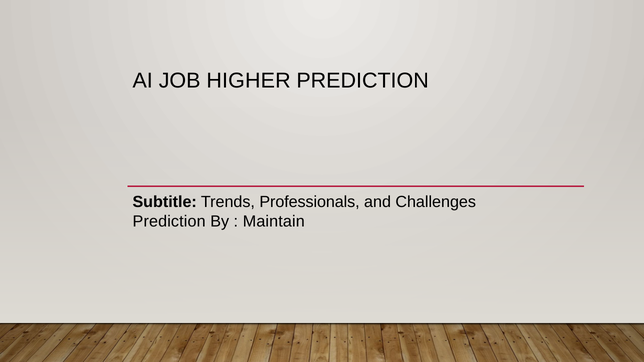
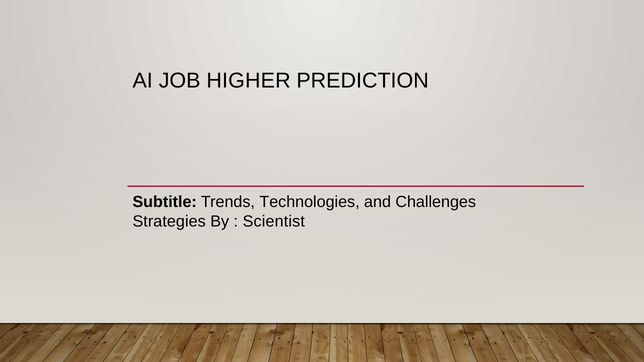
Professionals: Professionals -> Technologies (310, 202)
Prediction: Prediction -> Strategies (169, 221)
Maintain: Maintain -> Scientist (274, 221)
